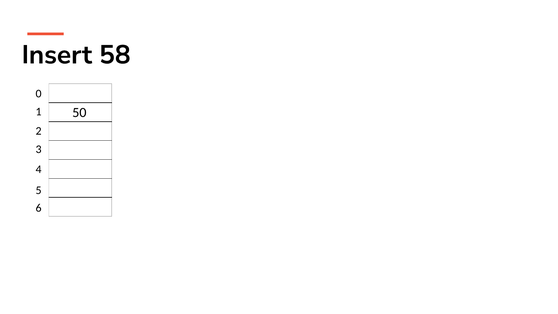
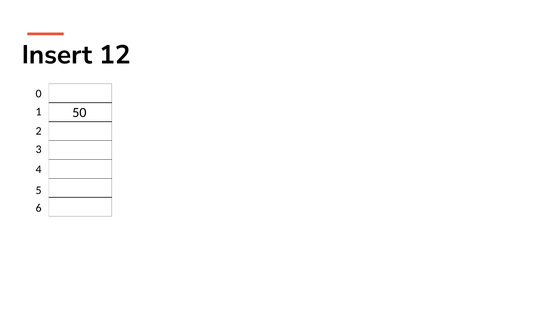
58: 58 -> 12 (115, 55)
